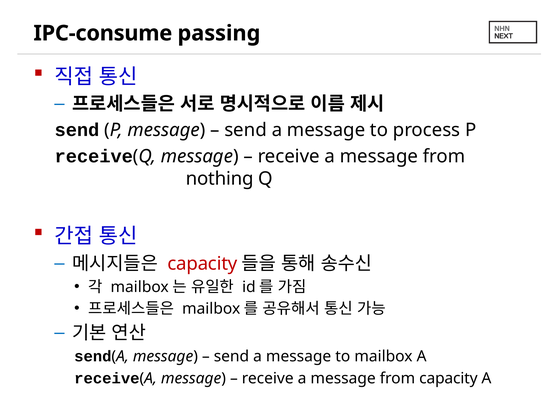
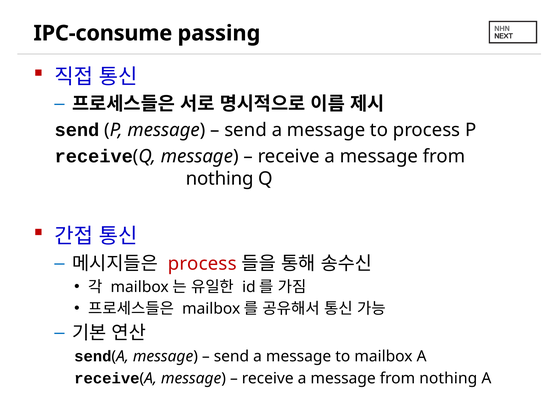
capacity: capacity -> process (202, 264)
capacity: capacity -> nothing (448, 378)
